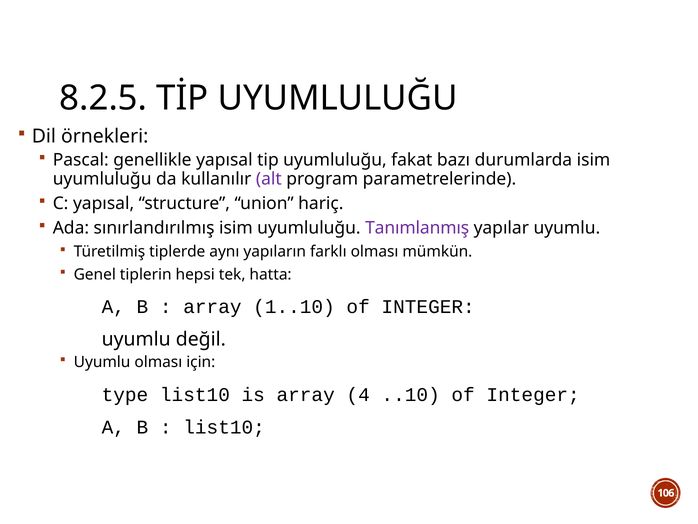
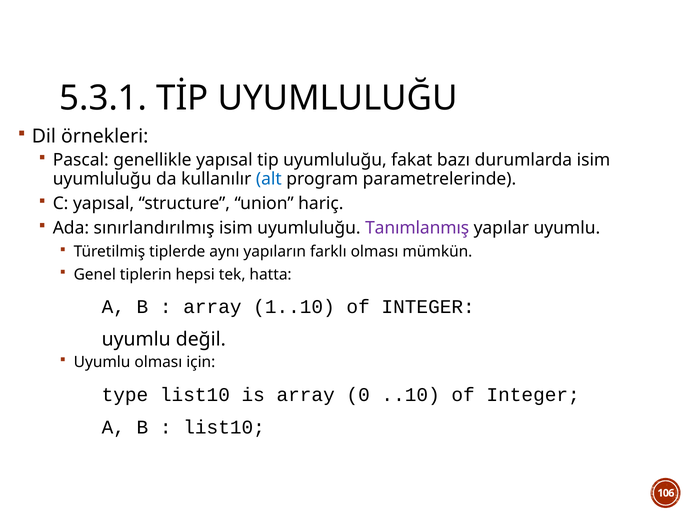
8.2.5: 8.2.5 -> 5.3.1 (103, 98)
alt colour: purple -> blue (269, 179)
4: 4 -> 0 (358, 394)
